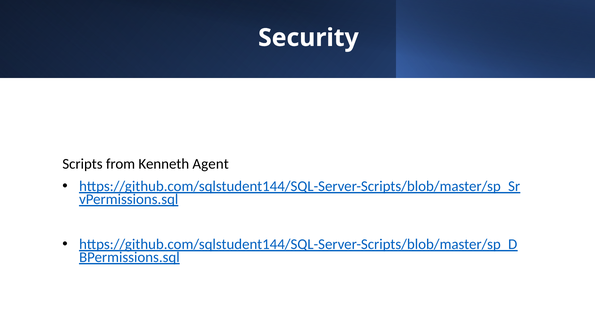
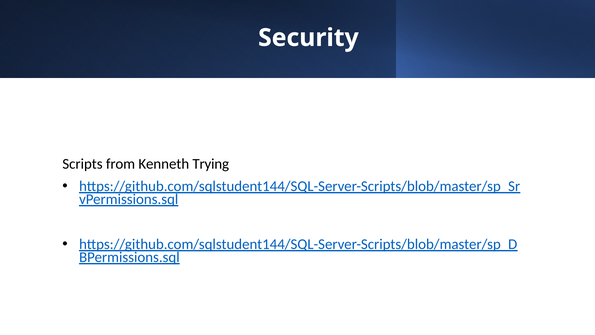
Agent: Agent -> Trying (211, 164)
